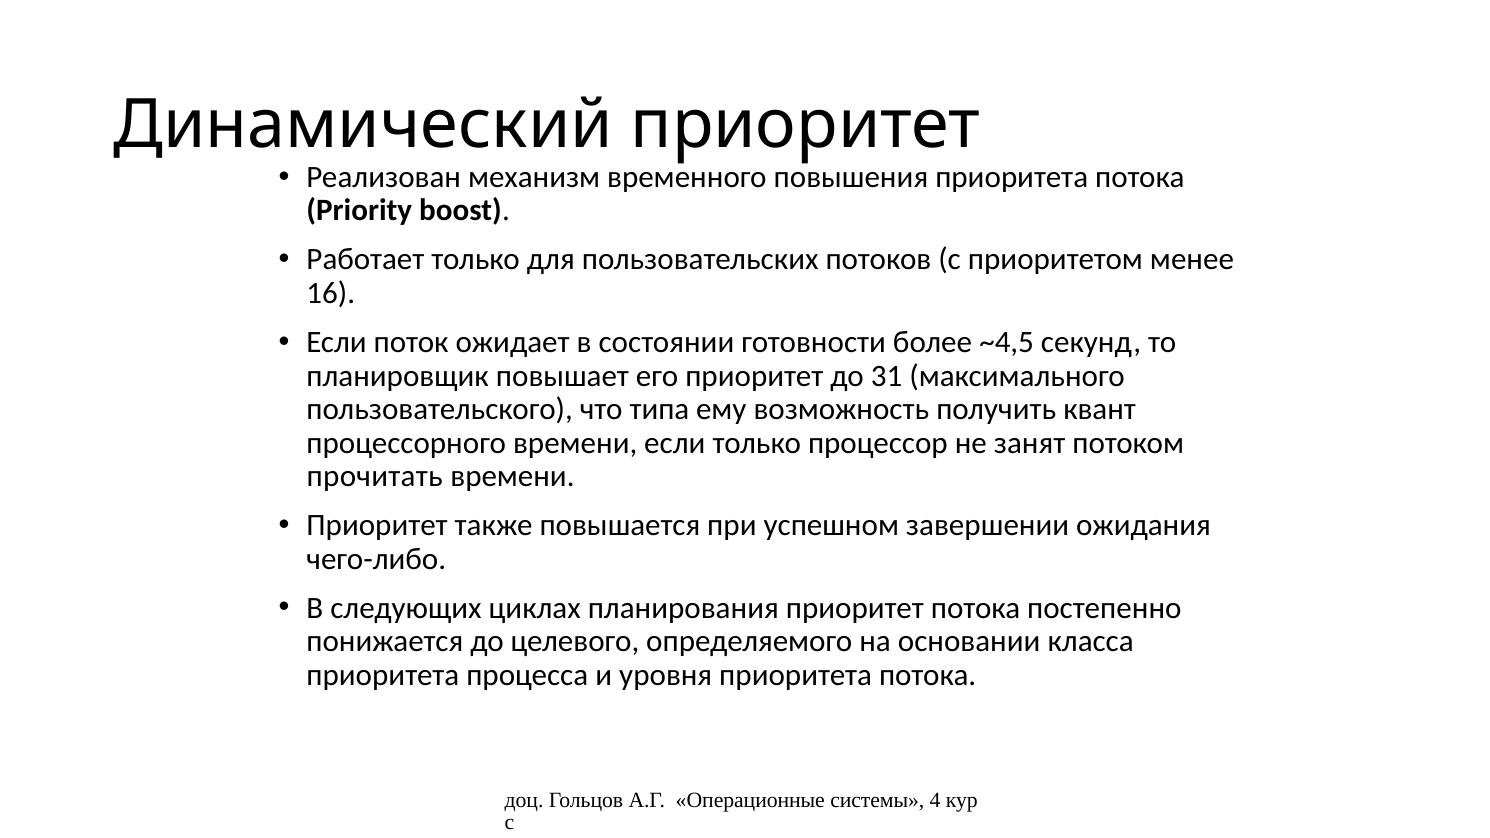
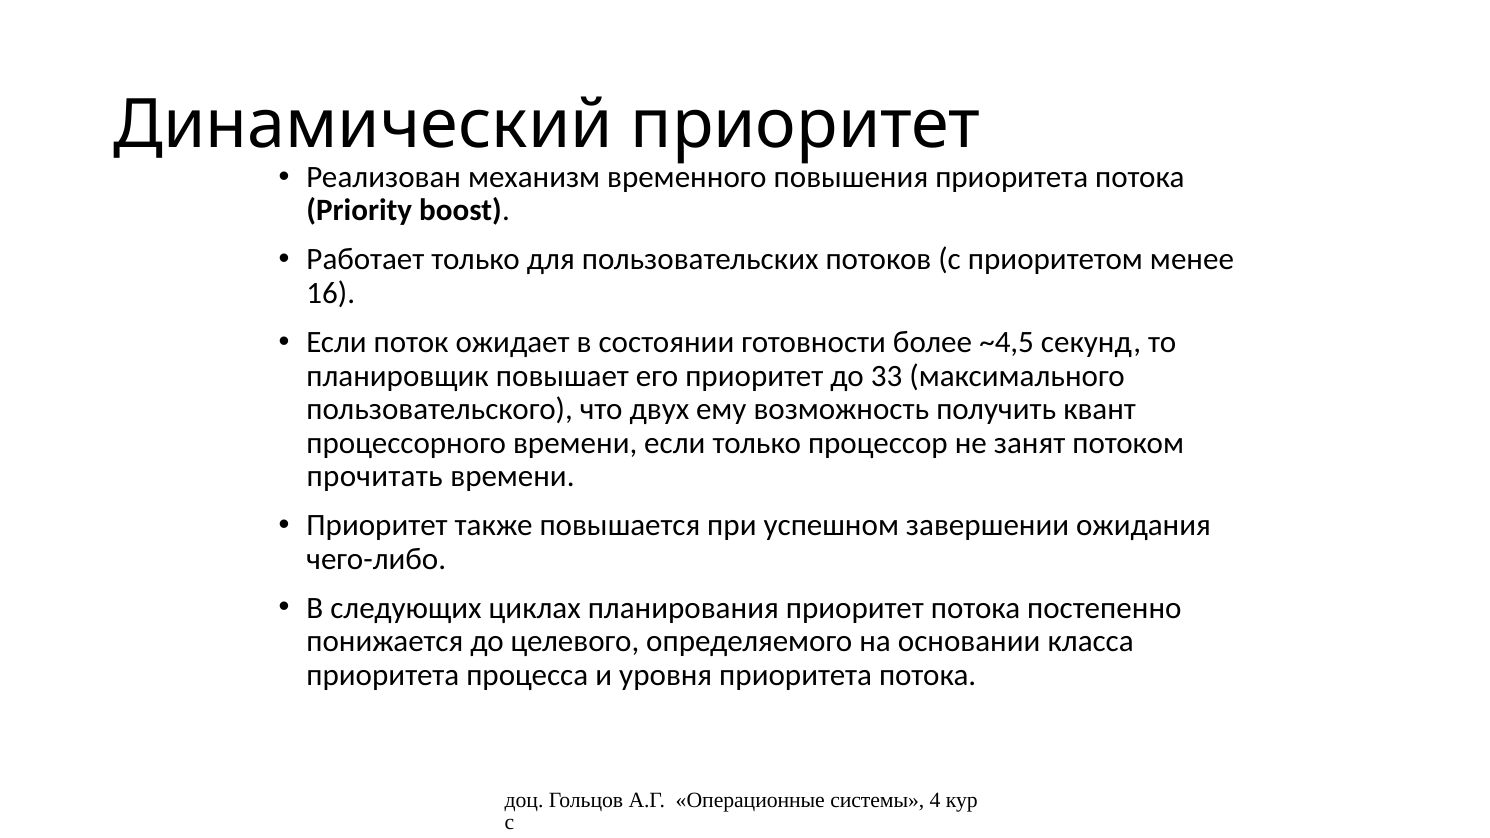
31: 31 -> 33 (887, 376)
типа: типа -> двух (659, 409)
